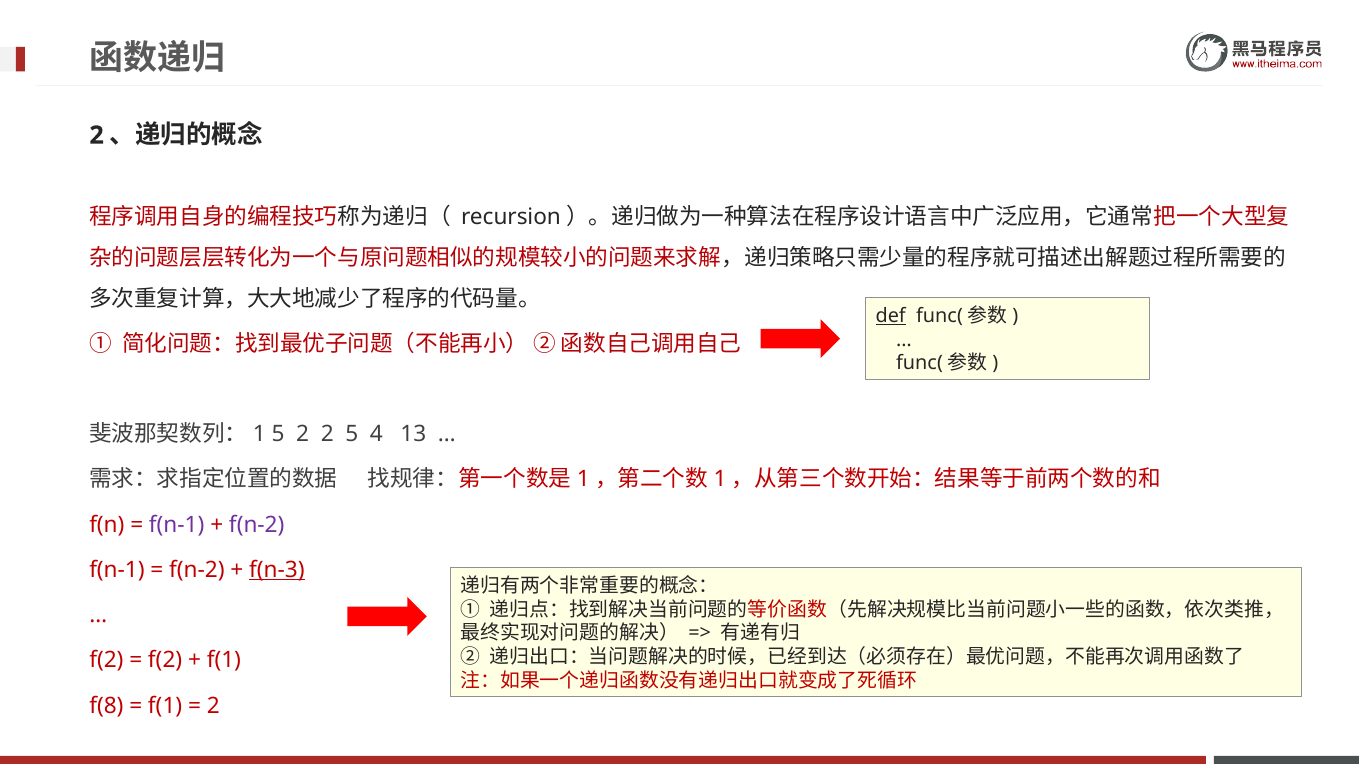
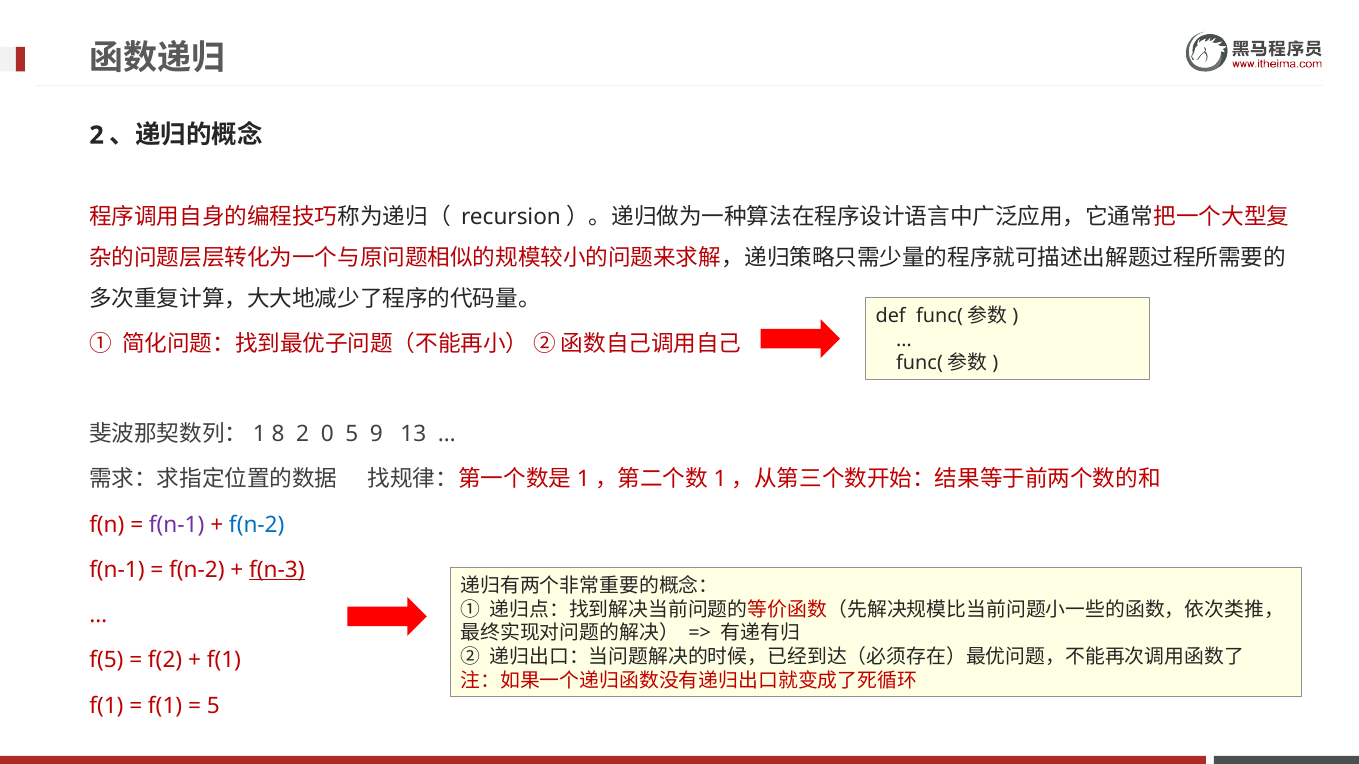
def underline: present -> none (891, 316)
5: 5 -> 8 (278, 434)
2 2: 2 -> 0 (327, 434)
4: 4 -> 9 (376, 434)
f(n-2 colour: purple -> blue (257, 525)
f(2: f(2 -> f(5 (106, 661)
f(8: f(8 -> f(1 (106, 706)
2: 2 -> 5 (213, 706)
